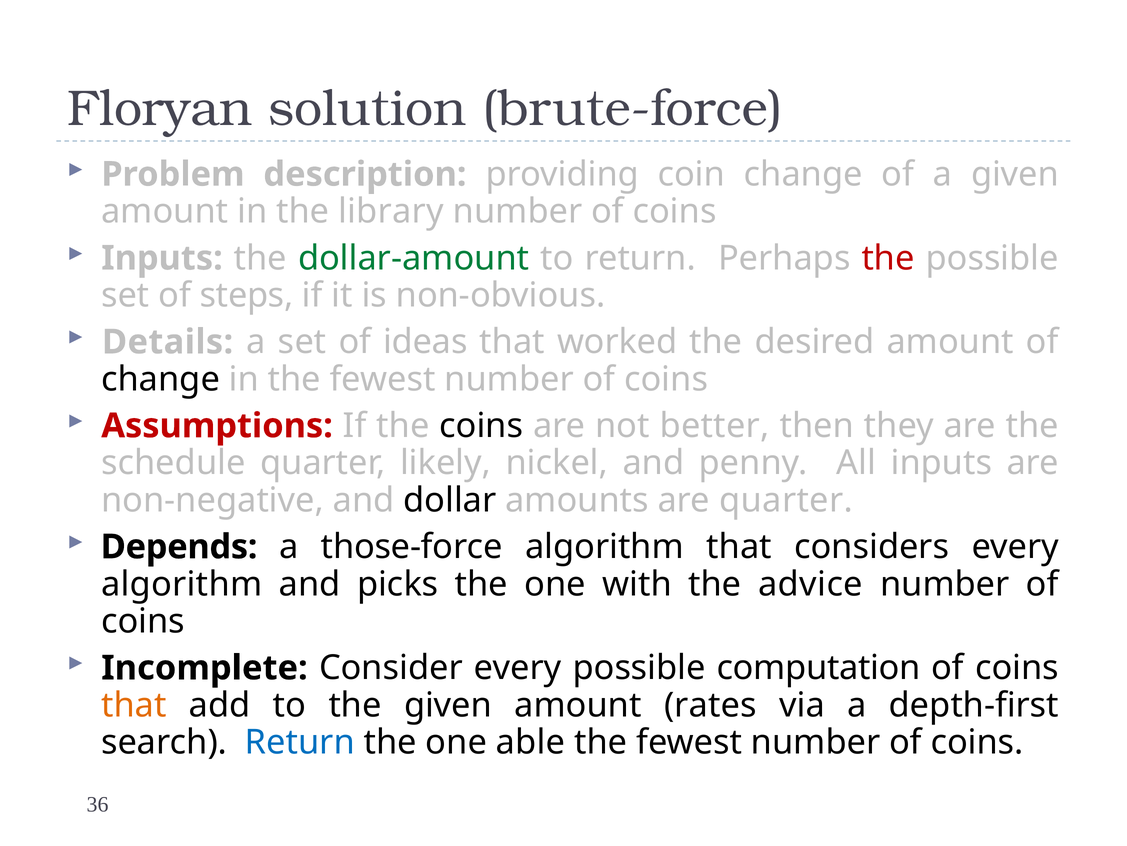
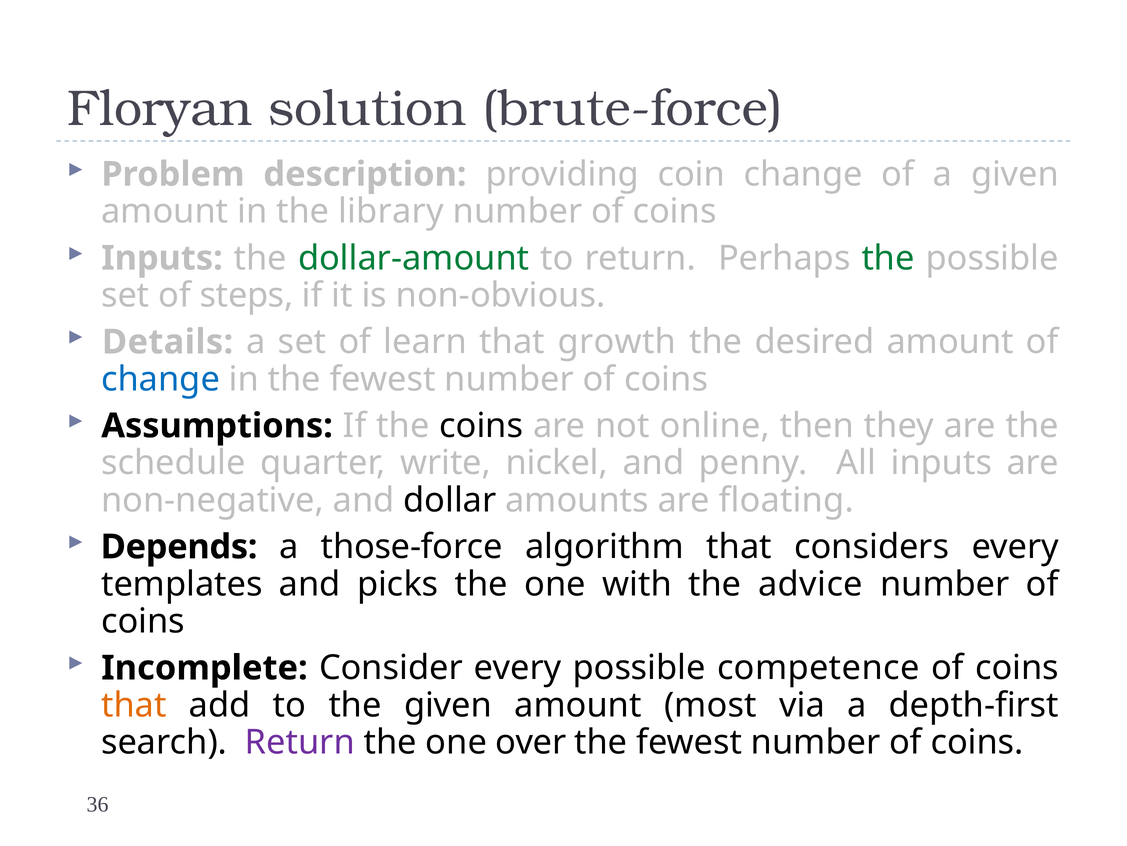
the colour: red -> green (888, 258)
ideas: ideas -> learn (425, 342)
worked: worked -> growth (617, 342)
change colour: black -> blue (161, 379)
Assumptions colour: red -> black (217, 426)
better: better -> online (715, 426)
likely: likely -> write (446, 463)
are quarter: quarter -> floating (786, 500)
algorithm: algorithm -> templates (182, 584)
computation: computation -> competence (818, 667)
rates: rates -> most (710, 705)
Return colour: blue -> purple (300, 742)
able: able -> over (531, 742)
